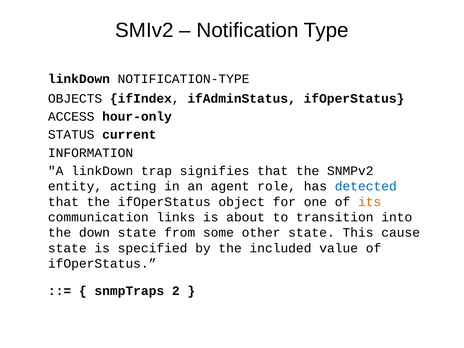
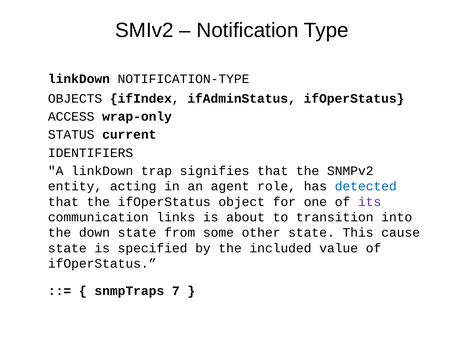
hour-only: hour-only -> wrap-only (137, 117)
INFORMATION: INFORMATION -> IDENTIFIERS (91, 153)
its colour: orange -> purple (370, 202)
2: 2 -> 7 (176, 291)
